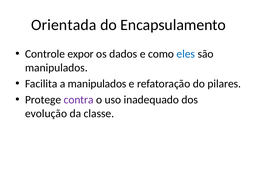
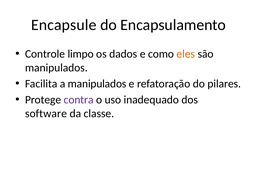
Orientada: Orientada -> Encapsule (64, 25)
expor: expor -> limpo (81, 54)
eles colour: blue -> orange (186, 54)
evolução: evolução -> software (46, 113)
